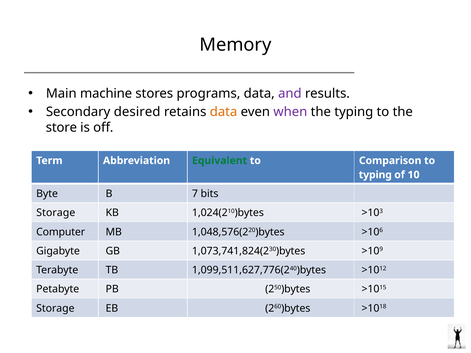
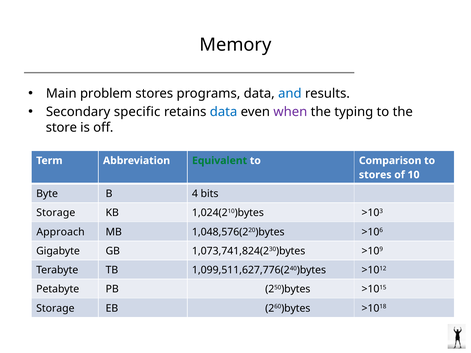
machine: machine -> problem (106, 94)
and colour: purple -> blue (290, 94)
desired: desired -> specific (137, 112)
data colour: orange -> blue (224, 112)
typing: typing -> stores (375, 175)
7: 7 -> 4 (195, 194)
Computer: Computer -> Approach (61, 232)
